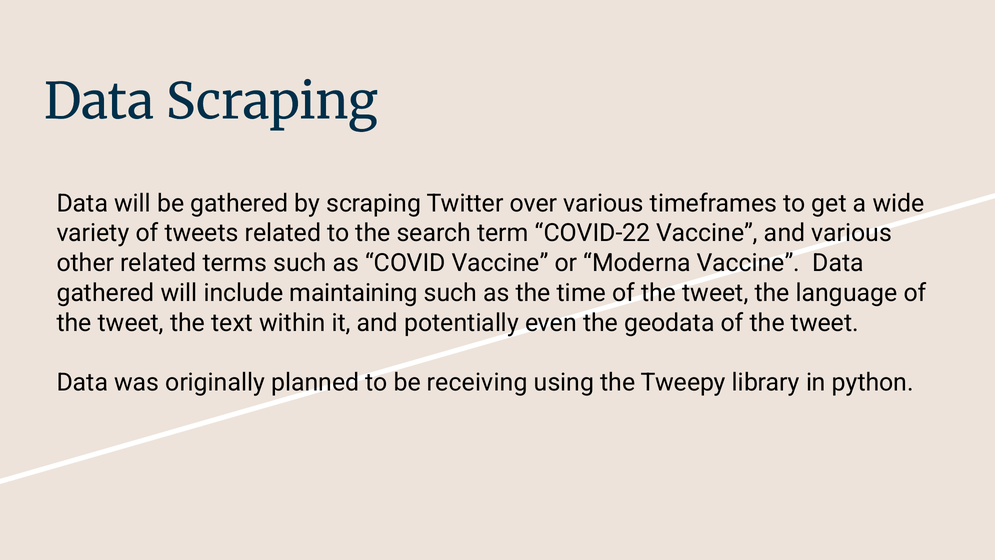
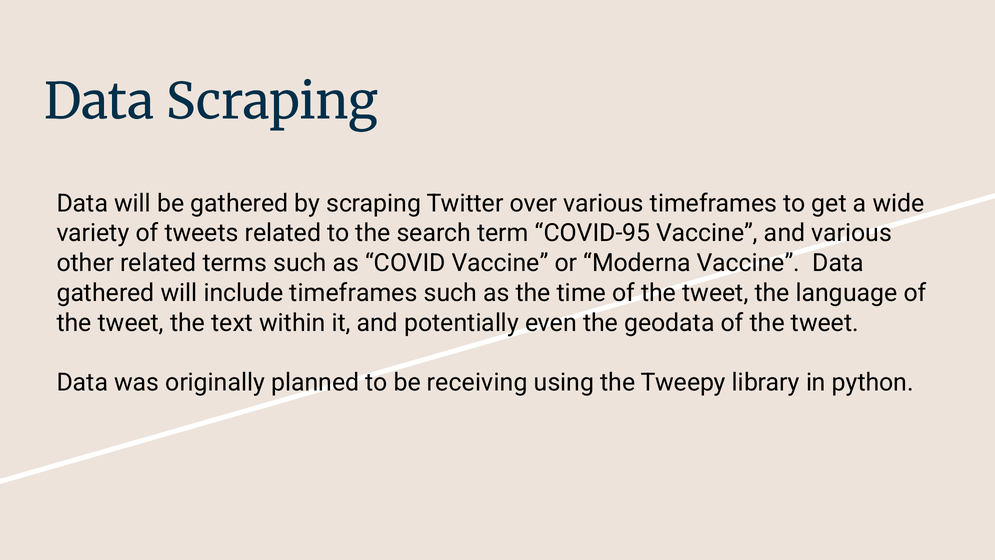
COVID-22: COVID-22 -> COVID-95 (593, 233)
include maintaining: maintaining -> timeframes (353, 293)
